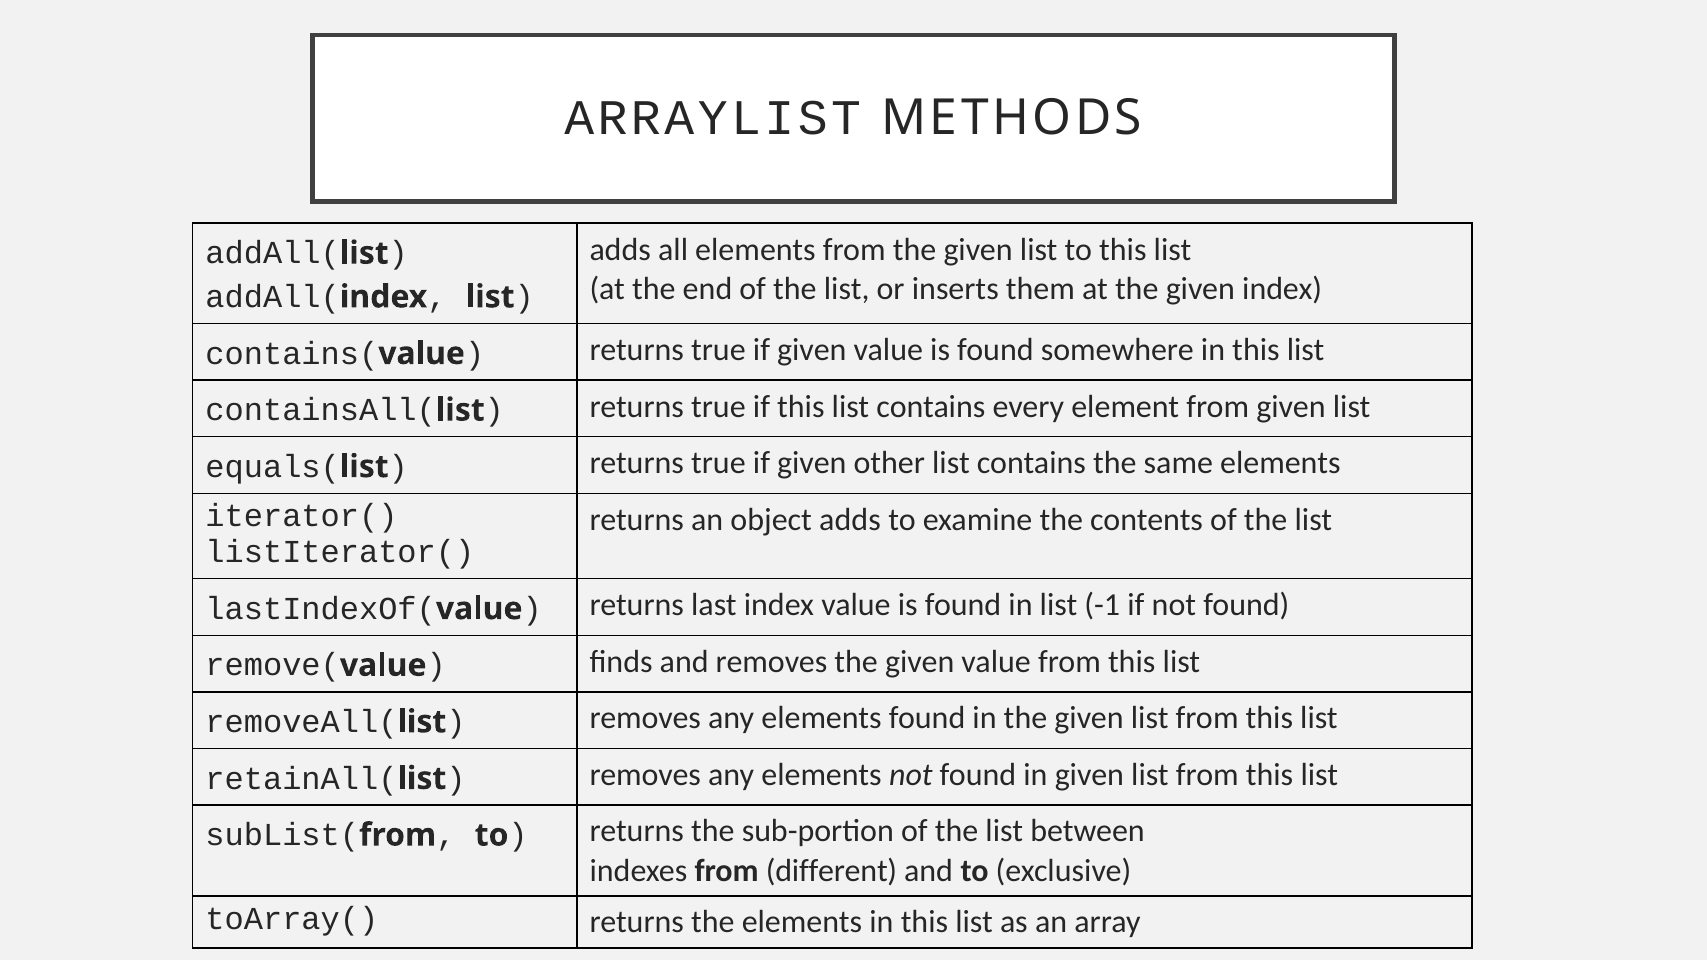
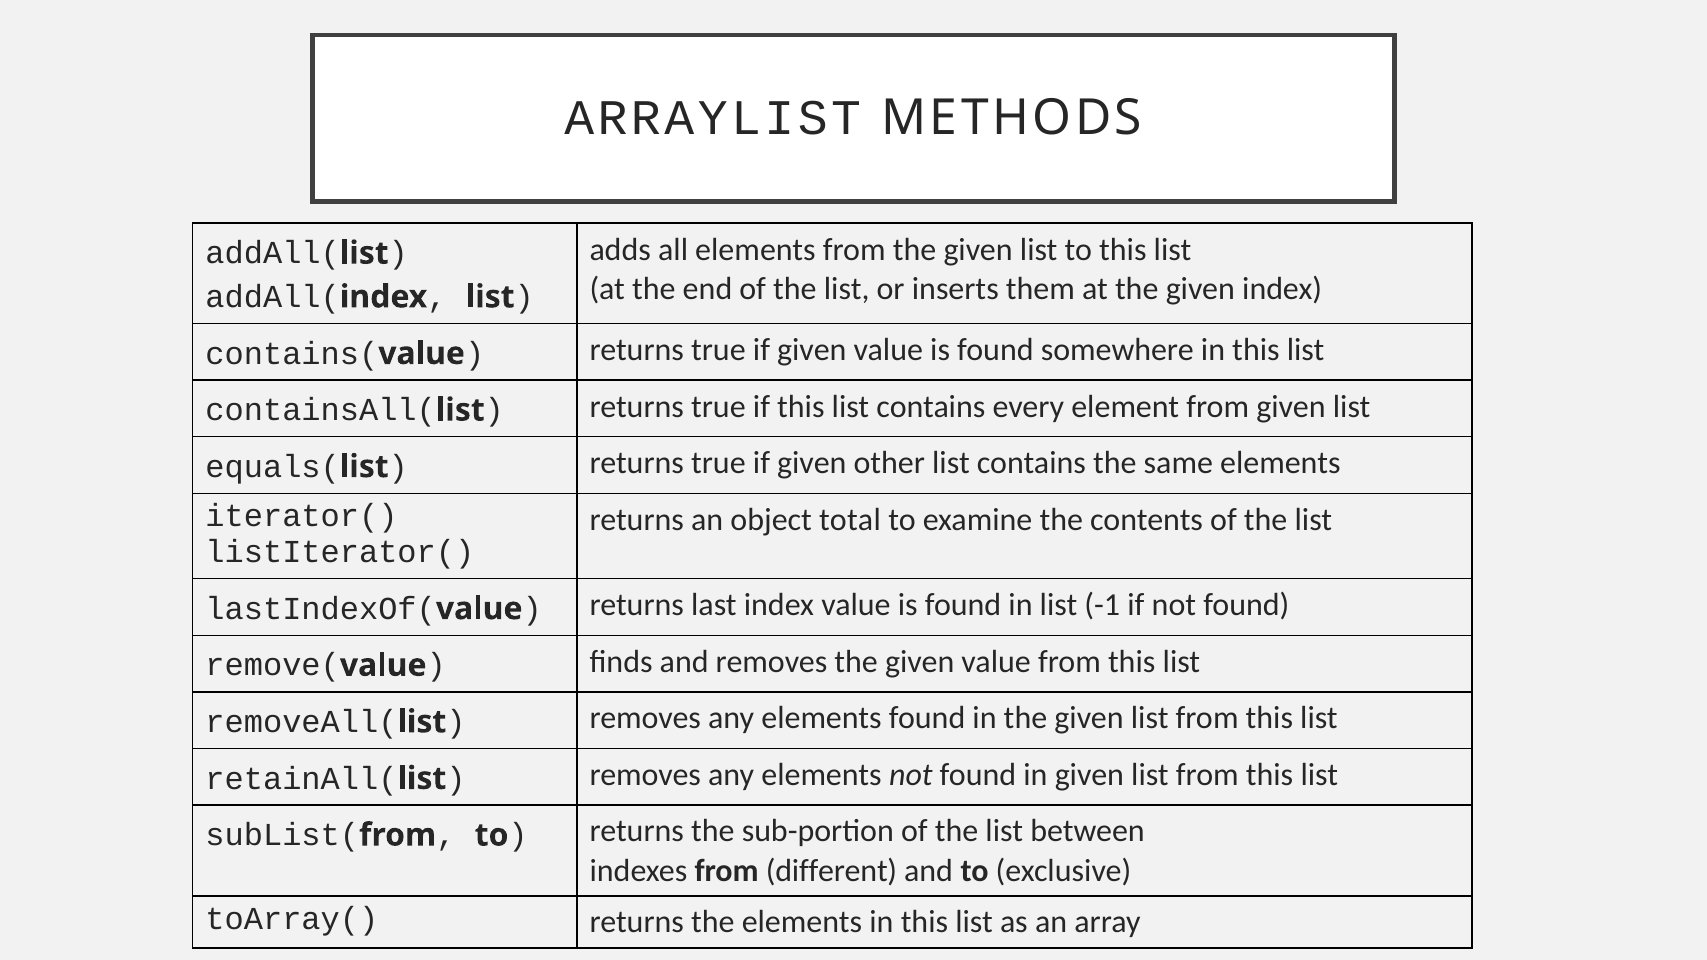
object adds: adds -> total (850, 520)
